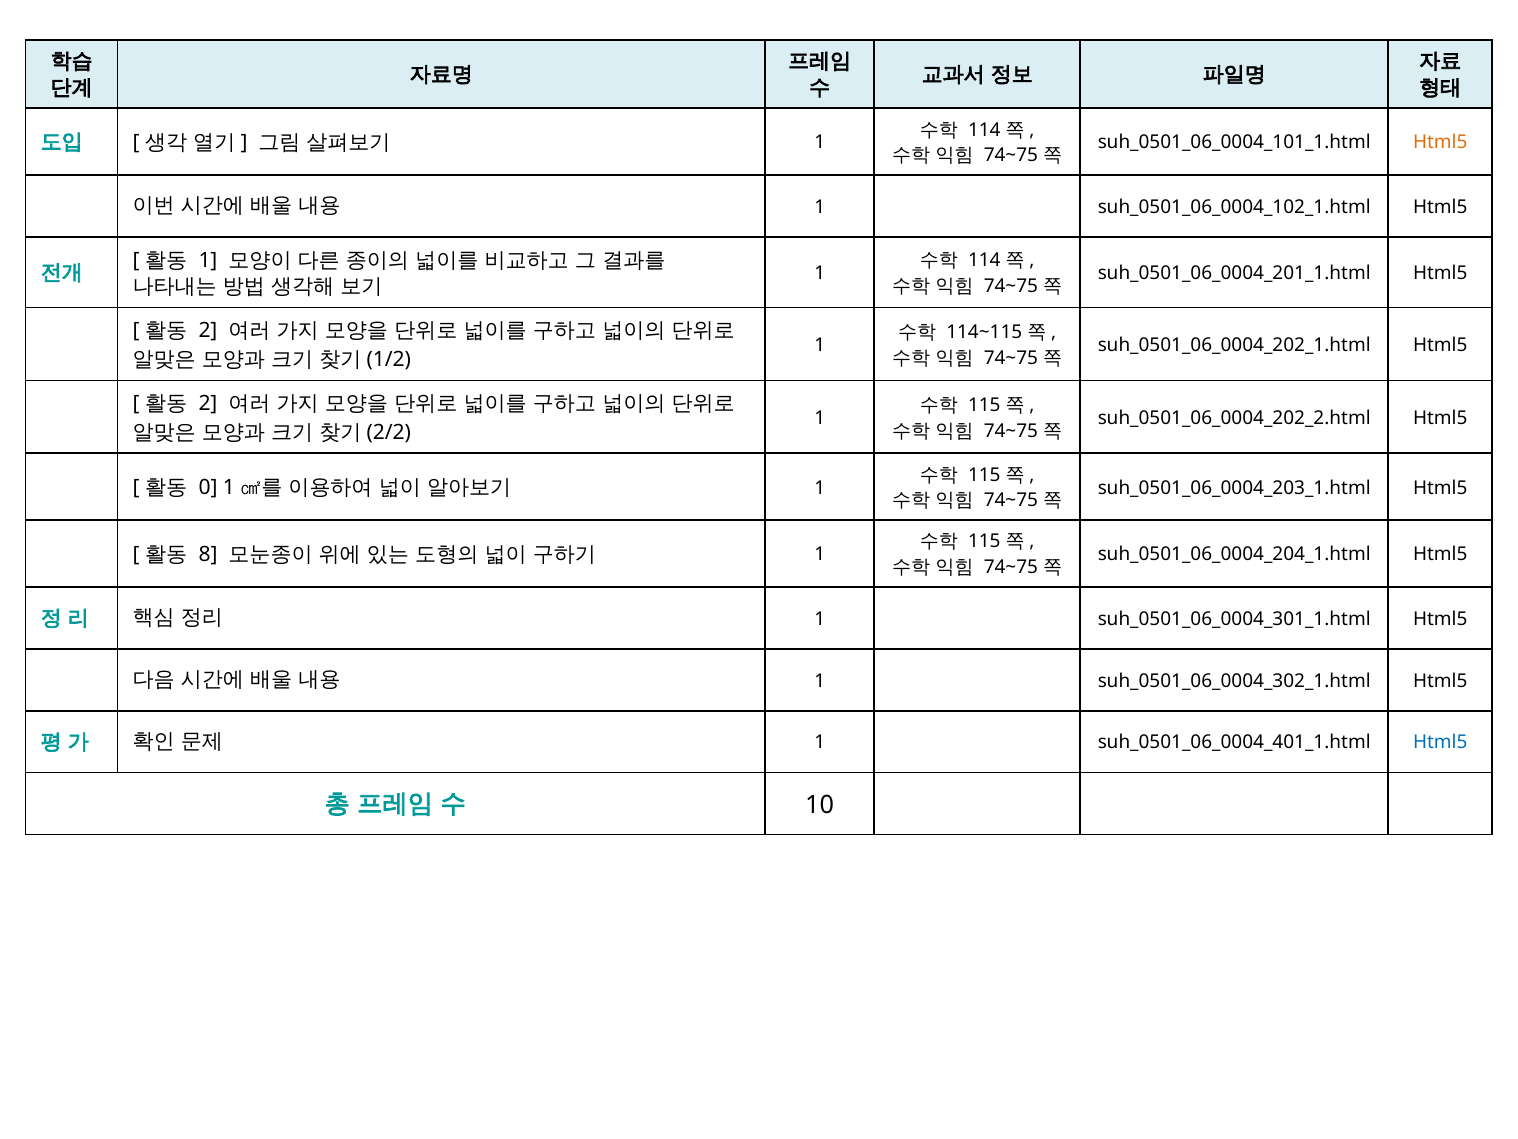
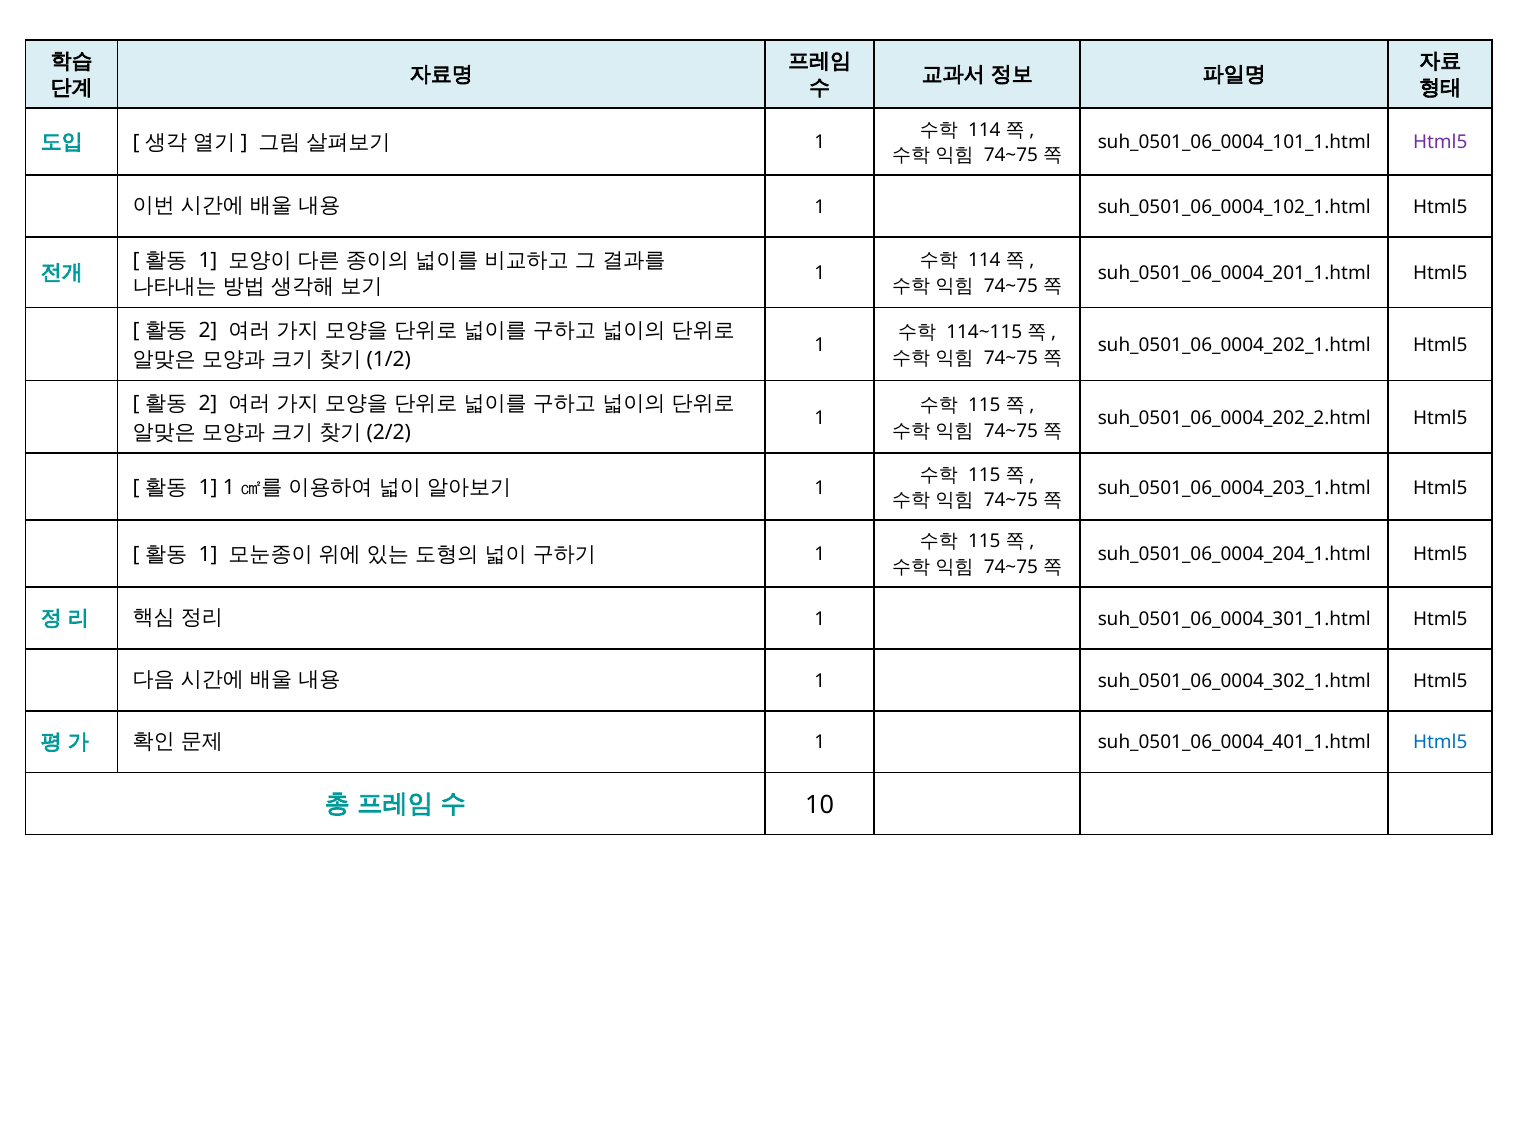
Html5 colour: orange -> purple (1440, 143)
0: 0 -> 1 (208, 488)
8: 8 -> 1 (208, 554)
